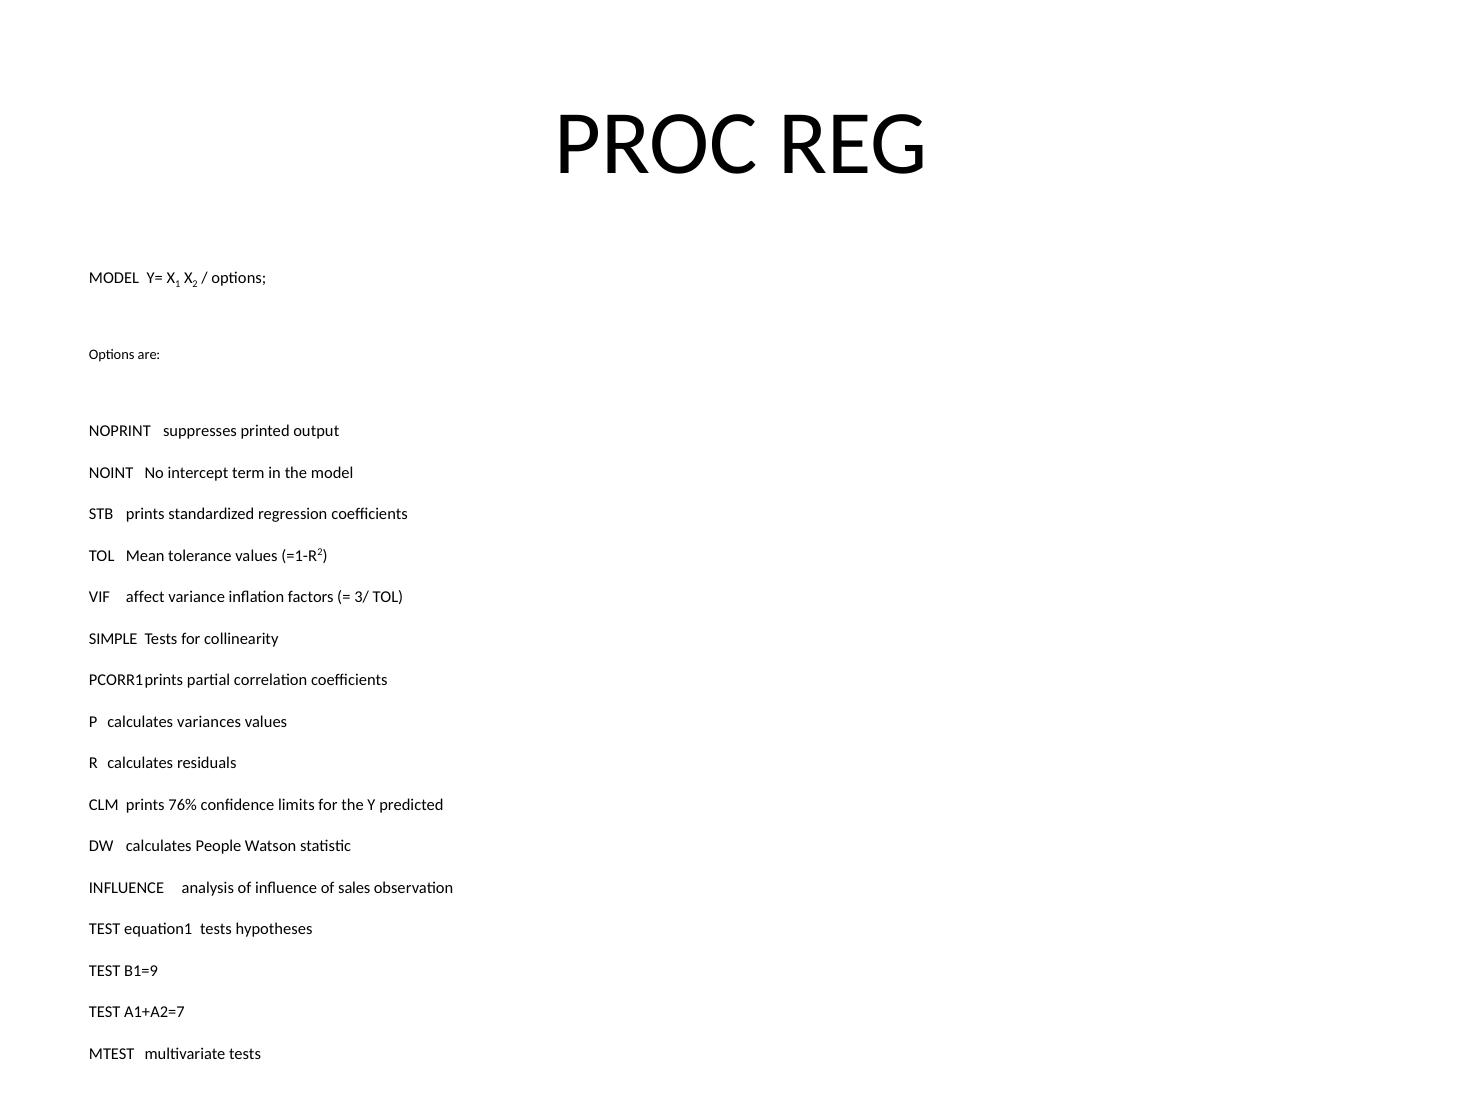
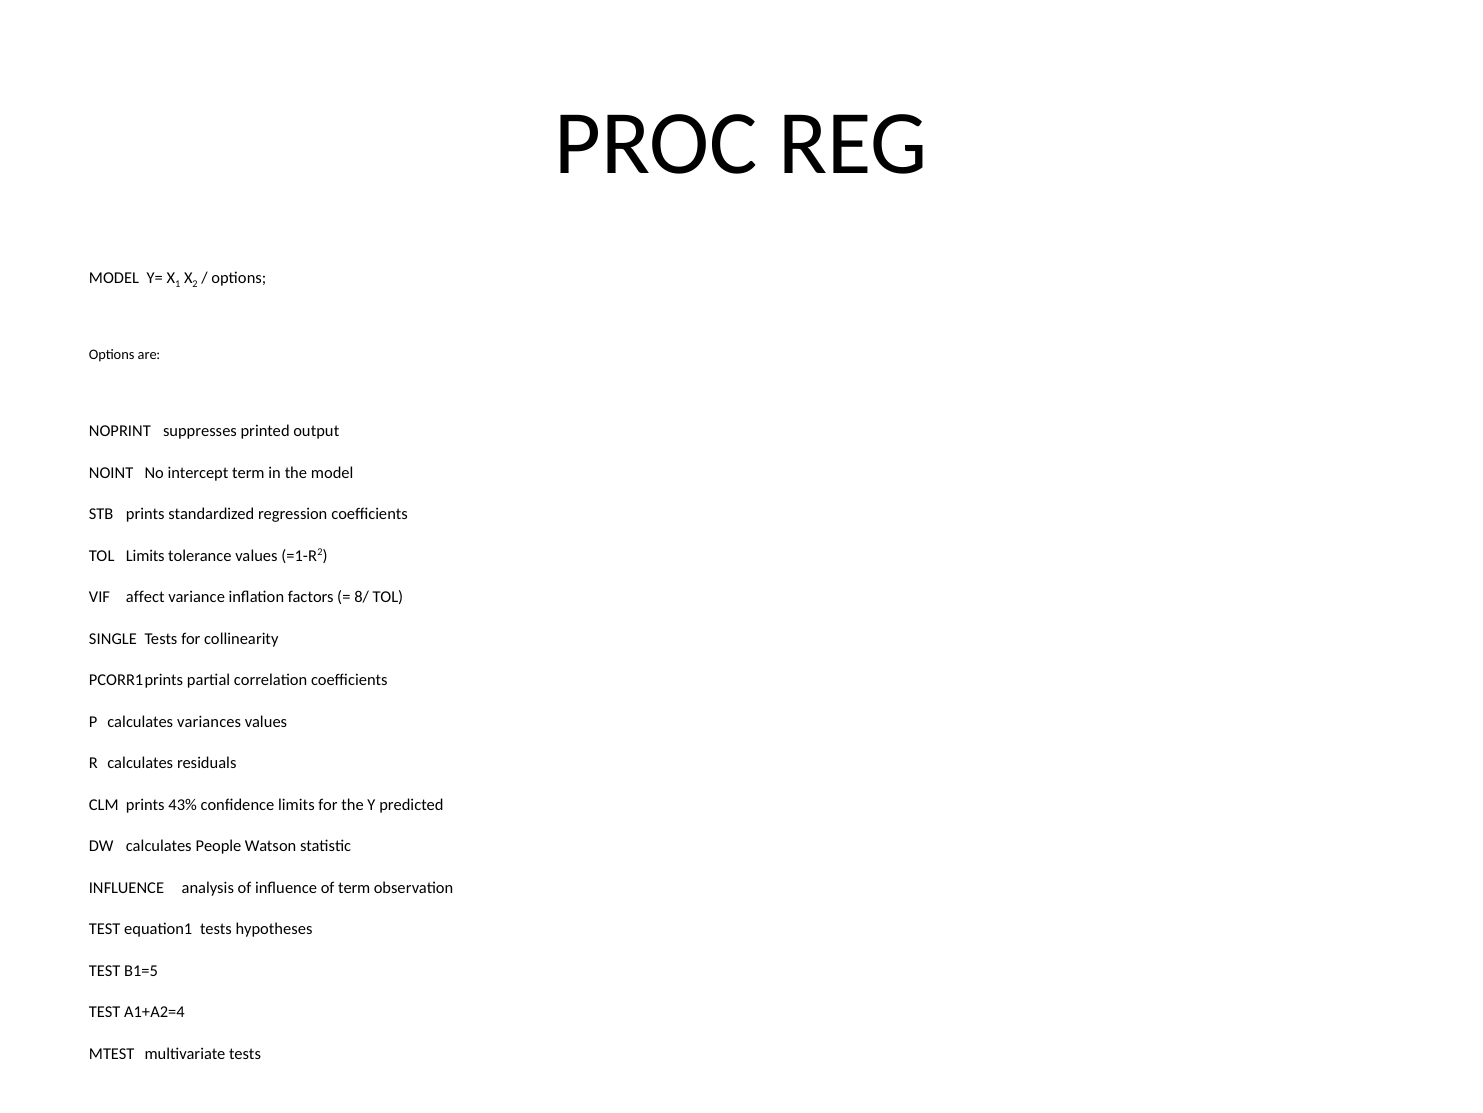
TOL Mean: Mean -> Limits (145, 555)
3/: 3/ -> 8/ (362, 597)
SIMPLE: SIMPLE -> SINGLE (113, 638)
76%: 76% -> 43% (183, 804)
of sales: sales -> term (354, 887)
B1=9: B1=9 -> B1=5 (141, 970)
A1+A2=7: A1+A2=7 -> A1+A2=4 (154, 1011)
